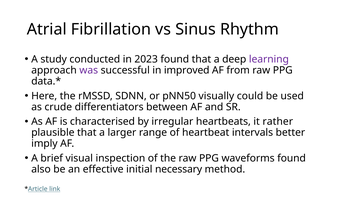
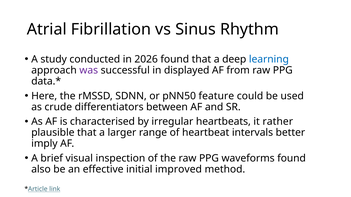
2023: 2023 -> 2026 (146, 59)
learning colour: purple -> blue (269, 59)
improved: improved -> displayed (187, 70)
visually: visually -> feature (216, 96)
necessary: necessary -> improved (178, 170)
